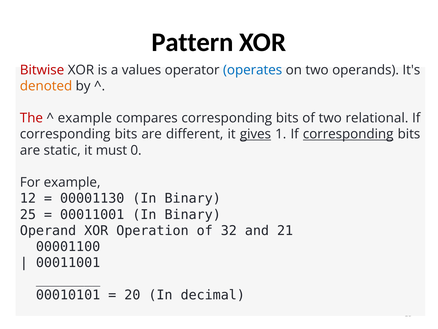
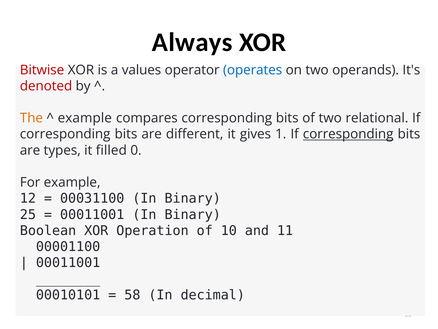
Pattern: Pattern -> Always (192, 42)
denoted colour: orange -> red (46, 86)
The colour: red -> orange (31, 118)
gives underline: present -> none (255, 134)
static: static -> types (62, 150)
must: must -> filled (111, 150)
00001130: 00001130 -> 00031100 (92, 198)
Operand: Operand -> Boolean (48, 230)
32: 32 -> 10 (229, 230)
21: 21 -> 11 (285, 230)
20: 20 -> 58 (132, 295)
